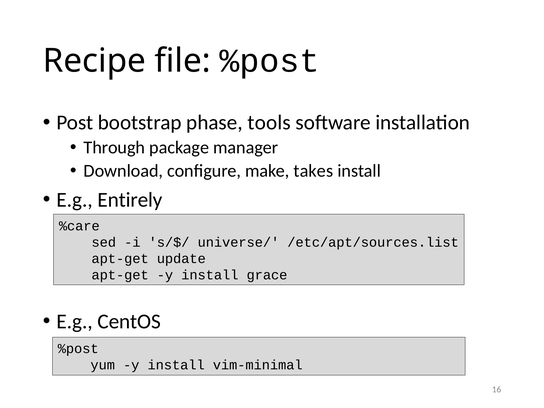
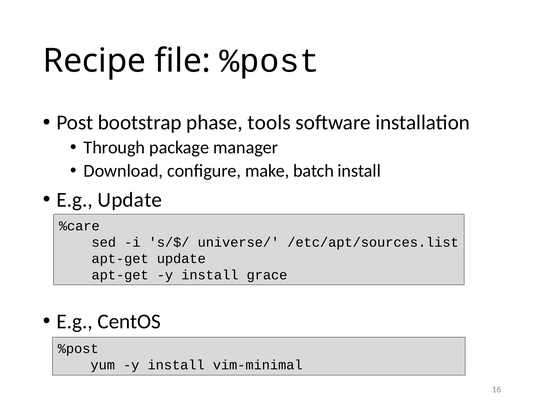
takes: takes -> batch (314, 171)
E.g Entirely: Entirely -> Update (130, 200)
